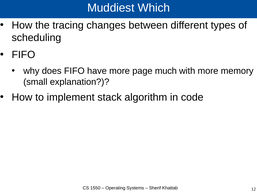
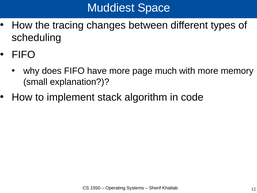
Which: Which -> Space (154, 8)
